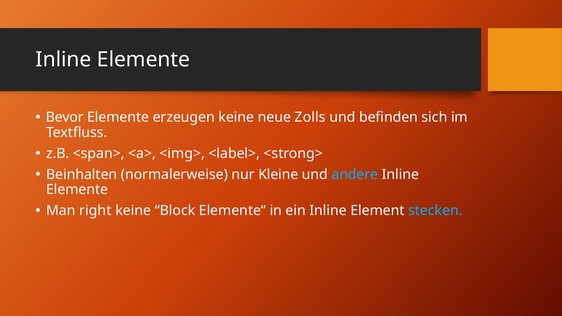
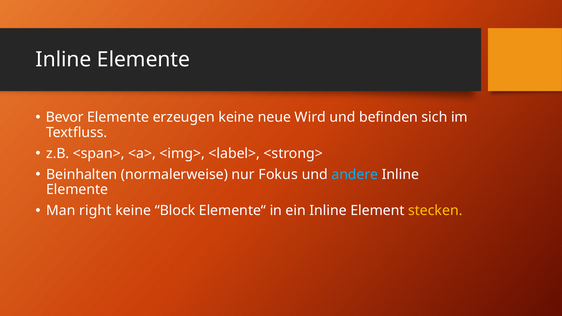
Zolls: Zolls -> Wird (310, 117)
Kleine: Kleine -> Fokus (278, 175)
stecken colour: light blue -> yellow (435, 211)
